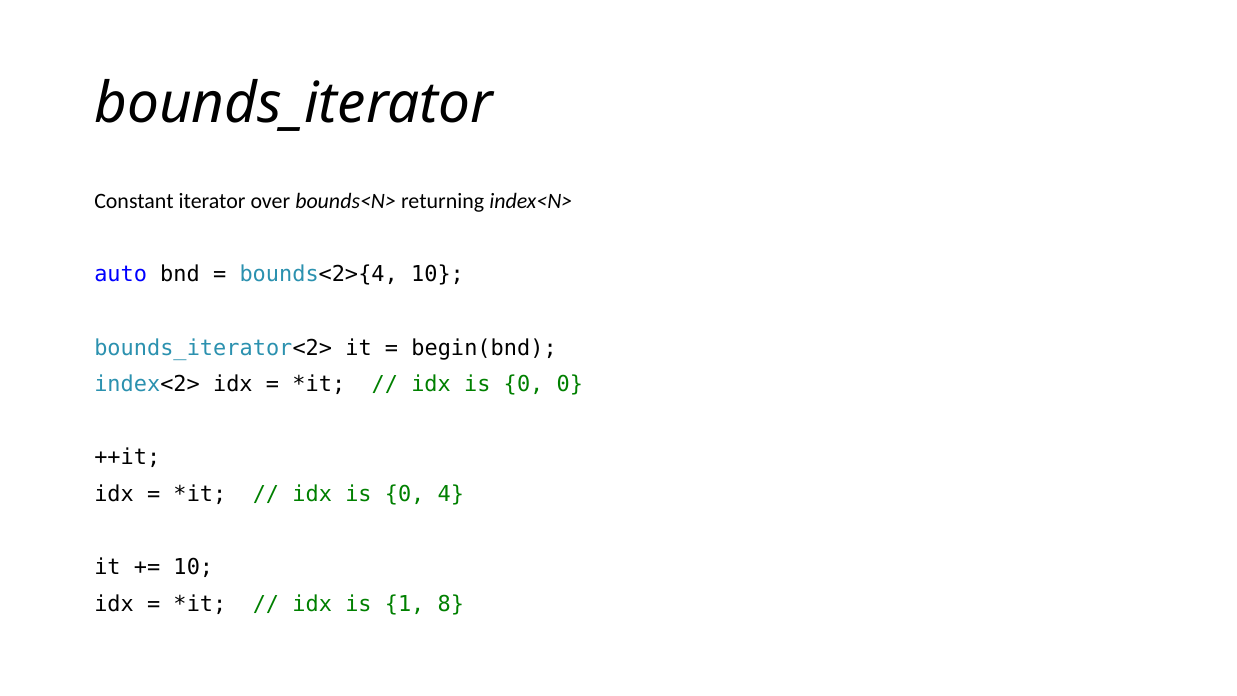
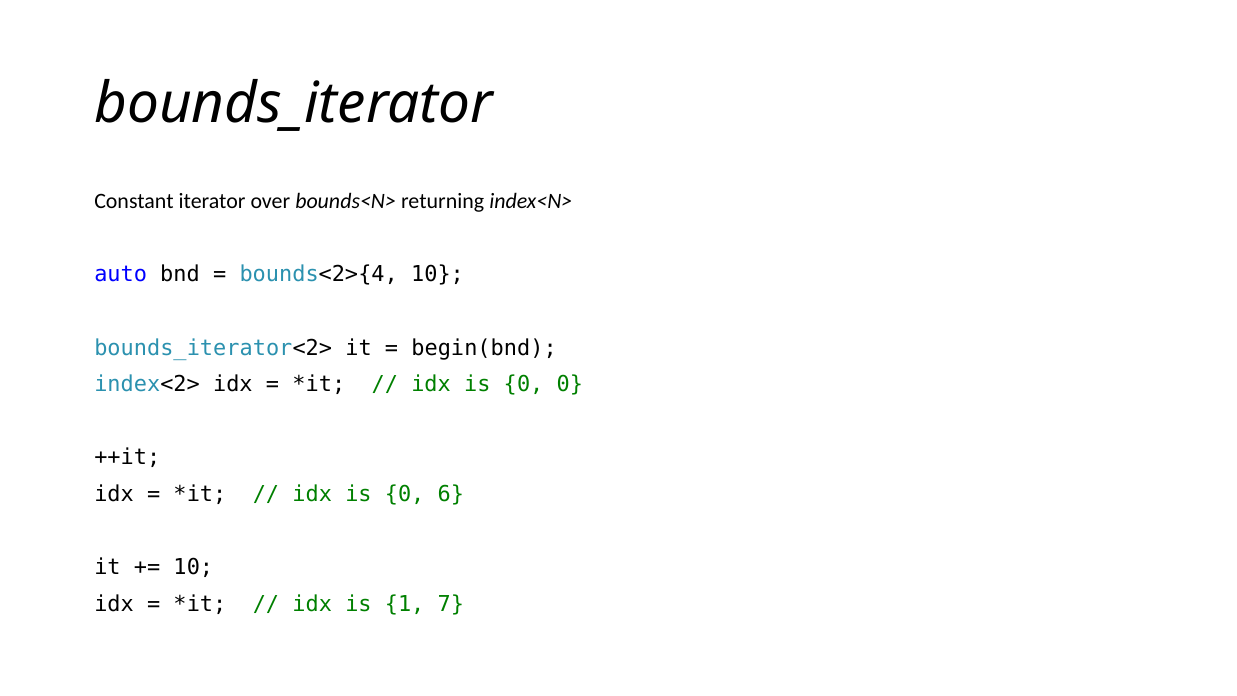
4: 4 -> 6 (451, 494)
8: 8 -> 7 (451, 604)
